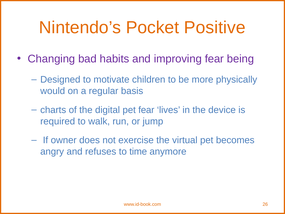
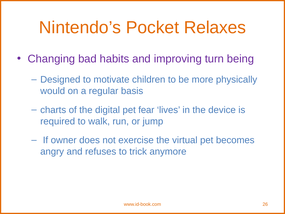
Positive: Positive -> Relaxes (215, 28)
improving fear: fear -> turn (214, 59)
time: time -> trick (138, 151)
